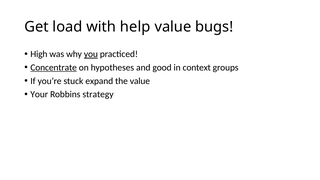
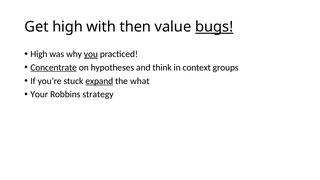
Get load: load -> high (68, 27)
help: help -> then (135, 27)
bugs underline: none -> present (214, 27)
good: good -> think (162, 68)
expand underline: none -> present (99, 81)
the value: value -> what (140, 81)
